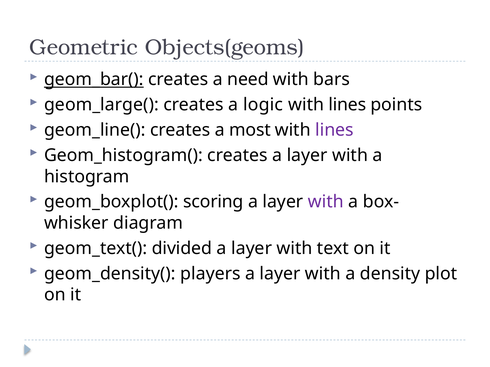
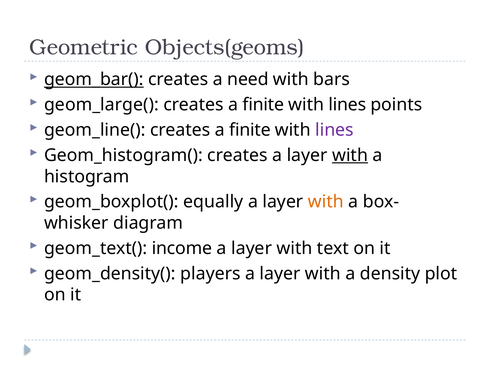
logic: logic -> finite (263, 105)
geom_line( creates a most: most -> finite (250, 130)
with underline: none -> present (350, 156)
scoring: scoring -> equally (213, 202)
with colour: purple -> orange (326, 202)
divided: divided -> income (182, 249)
